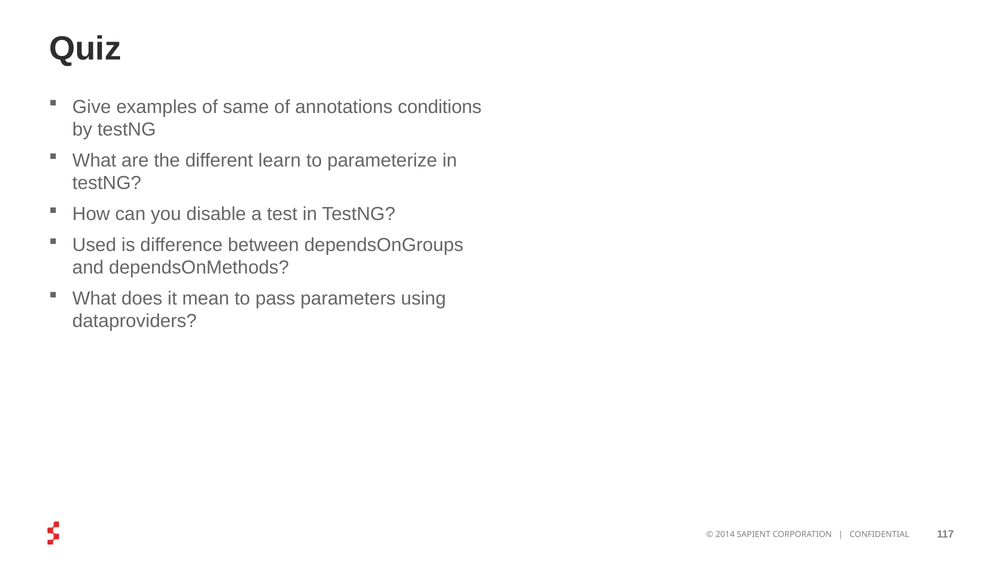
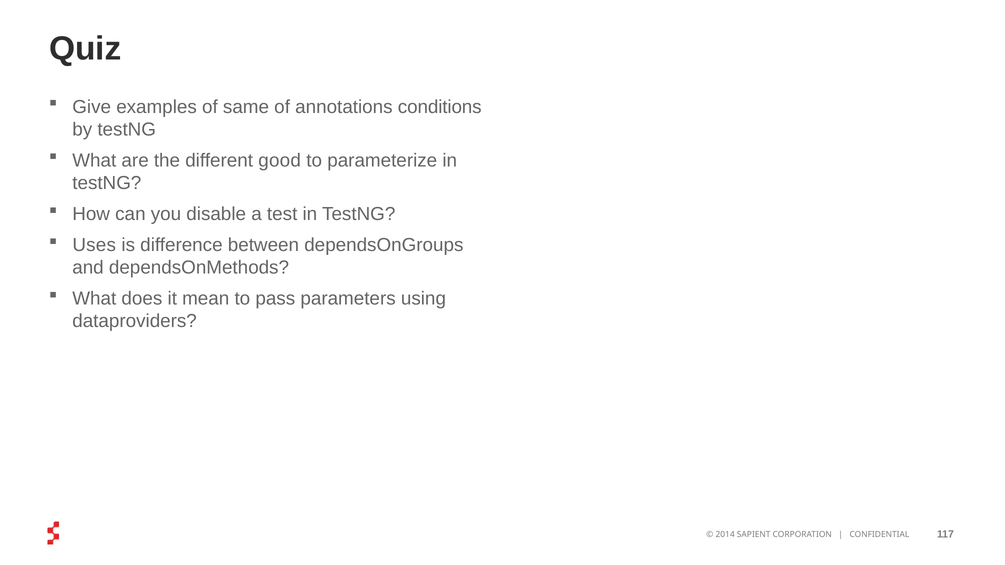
learn: learn -> good (280, 160)
Used: Used -> Uses (94, 245)
